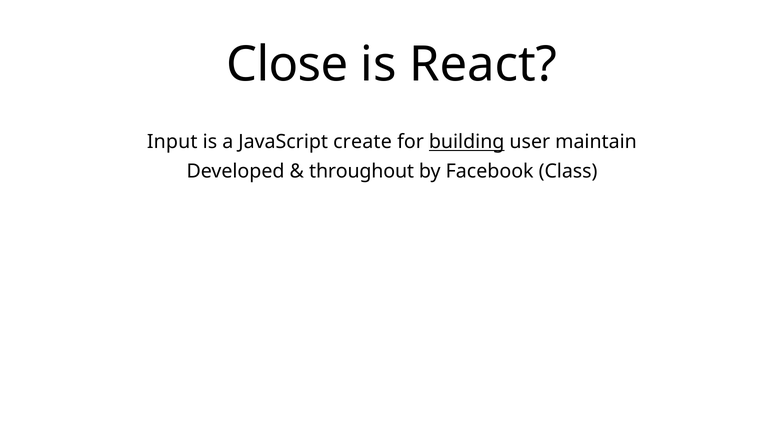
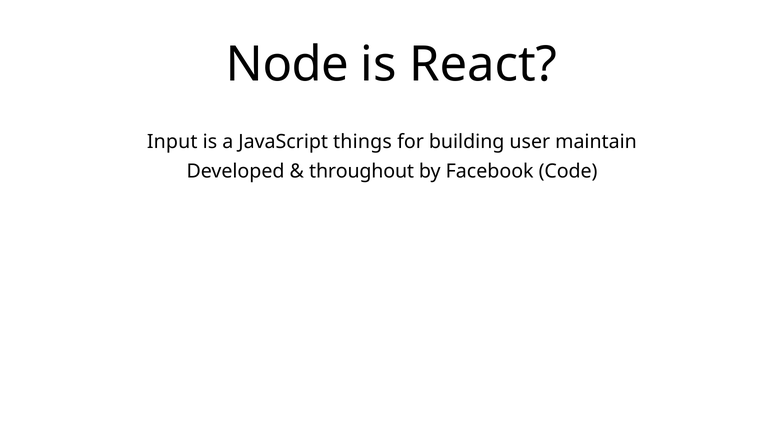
Close: Close -> Node (287, 64)
create: create -> things (362, 142)
building underline: present -> none (467, 142)
Class: Class -> Code (568, 171)
